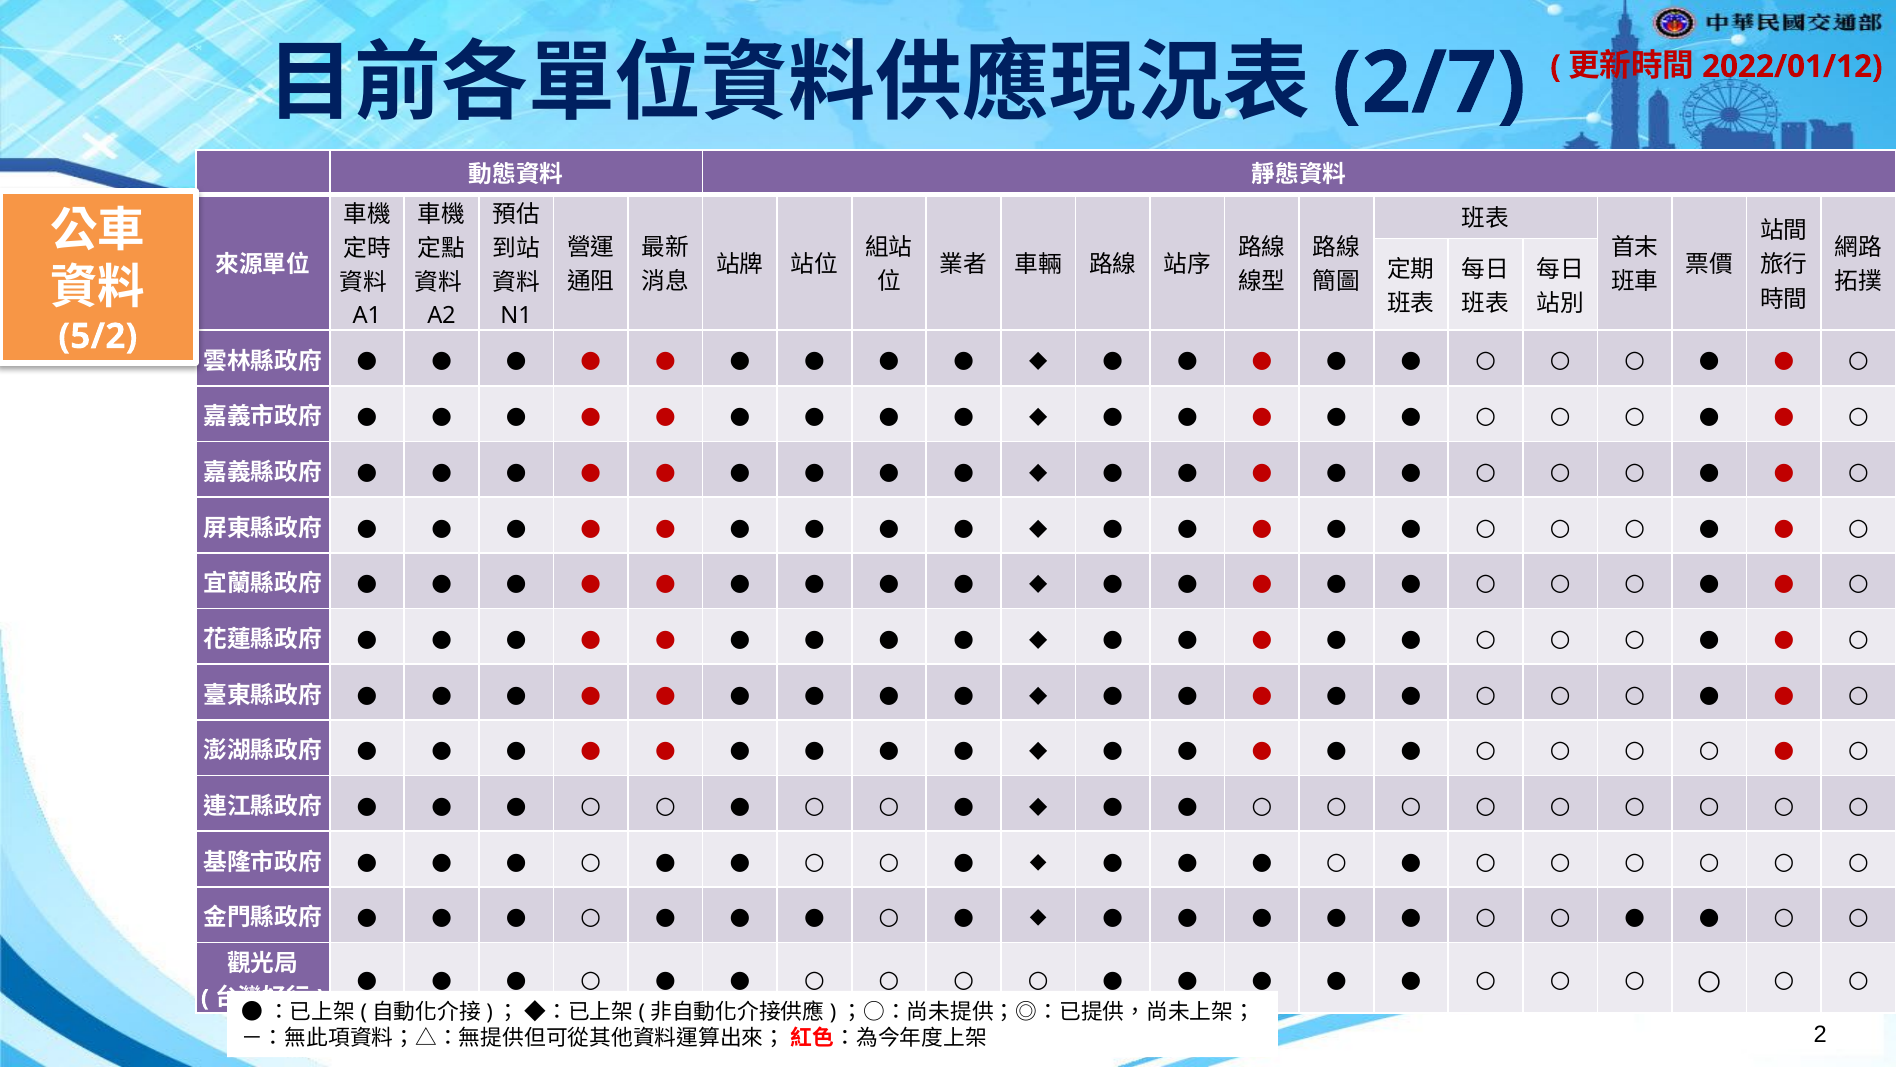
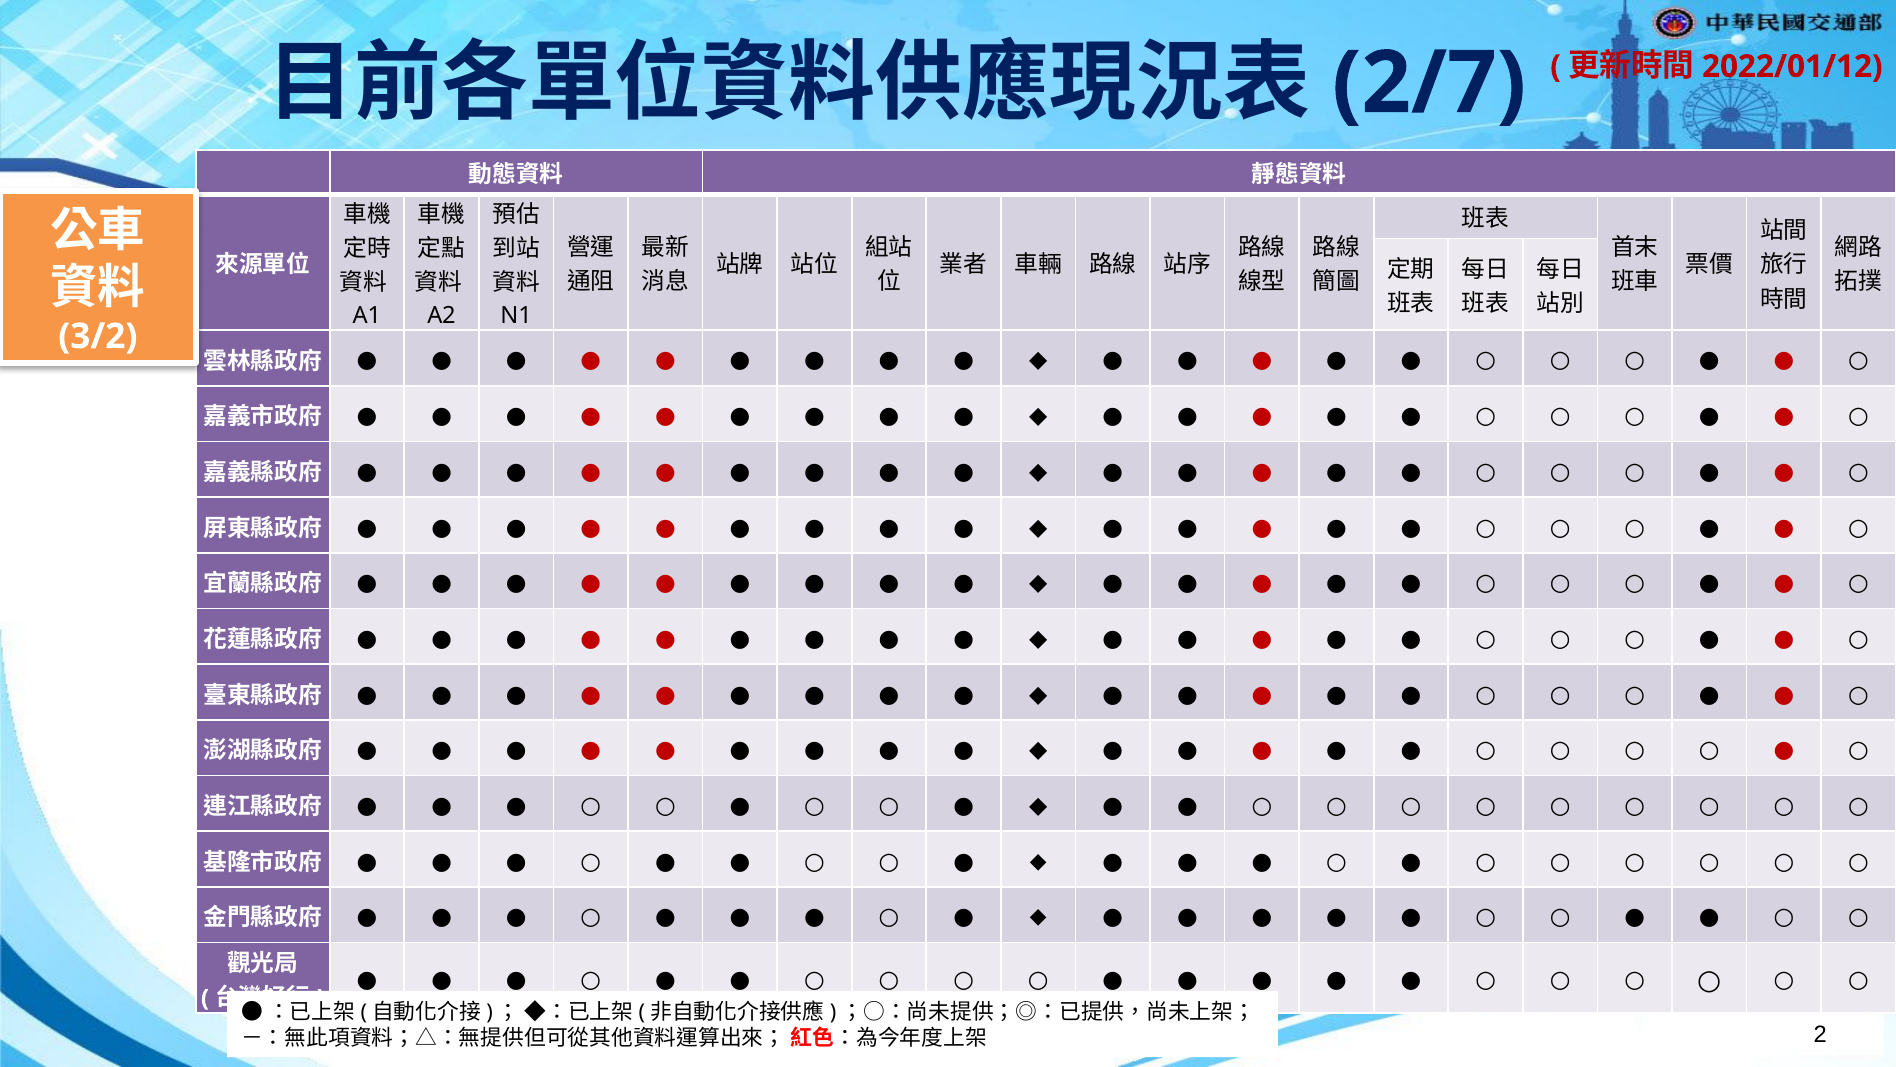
5/2: 5/2 -> 3/2 (98, 336)
